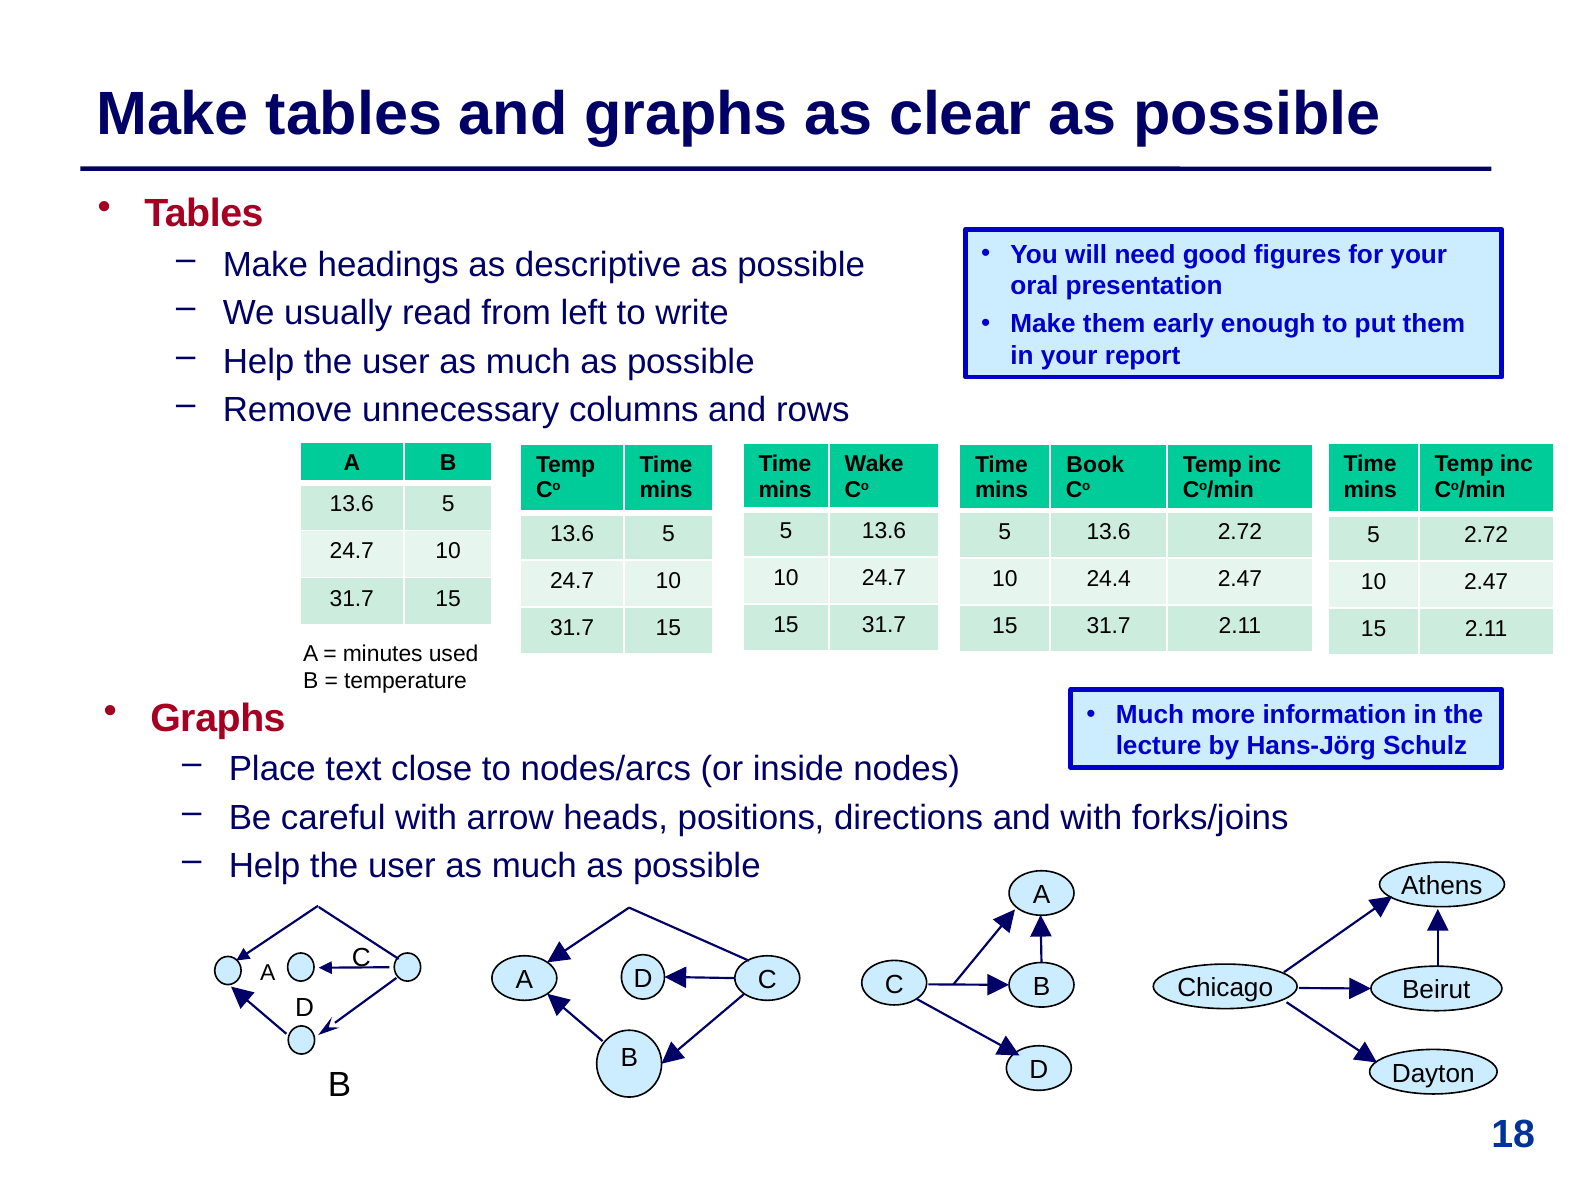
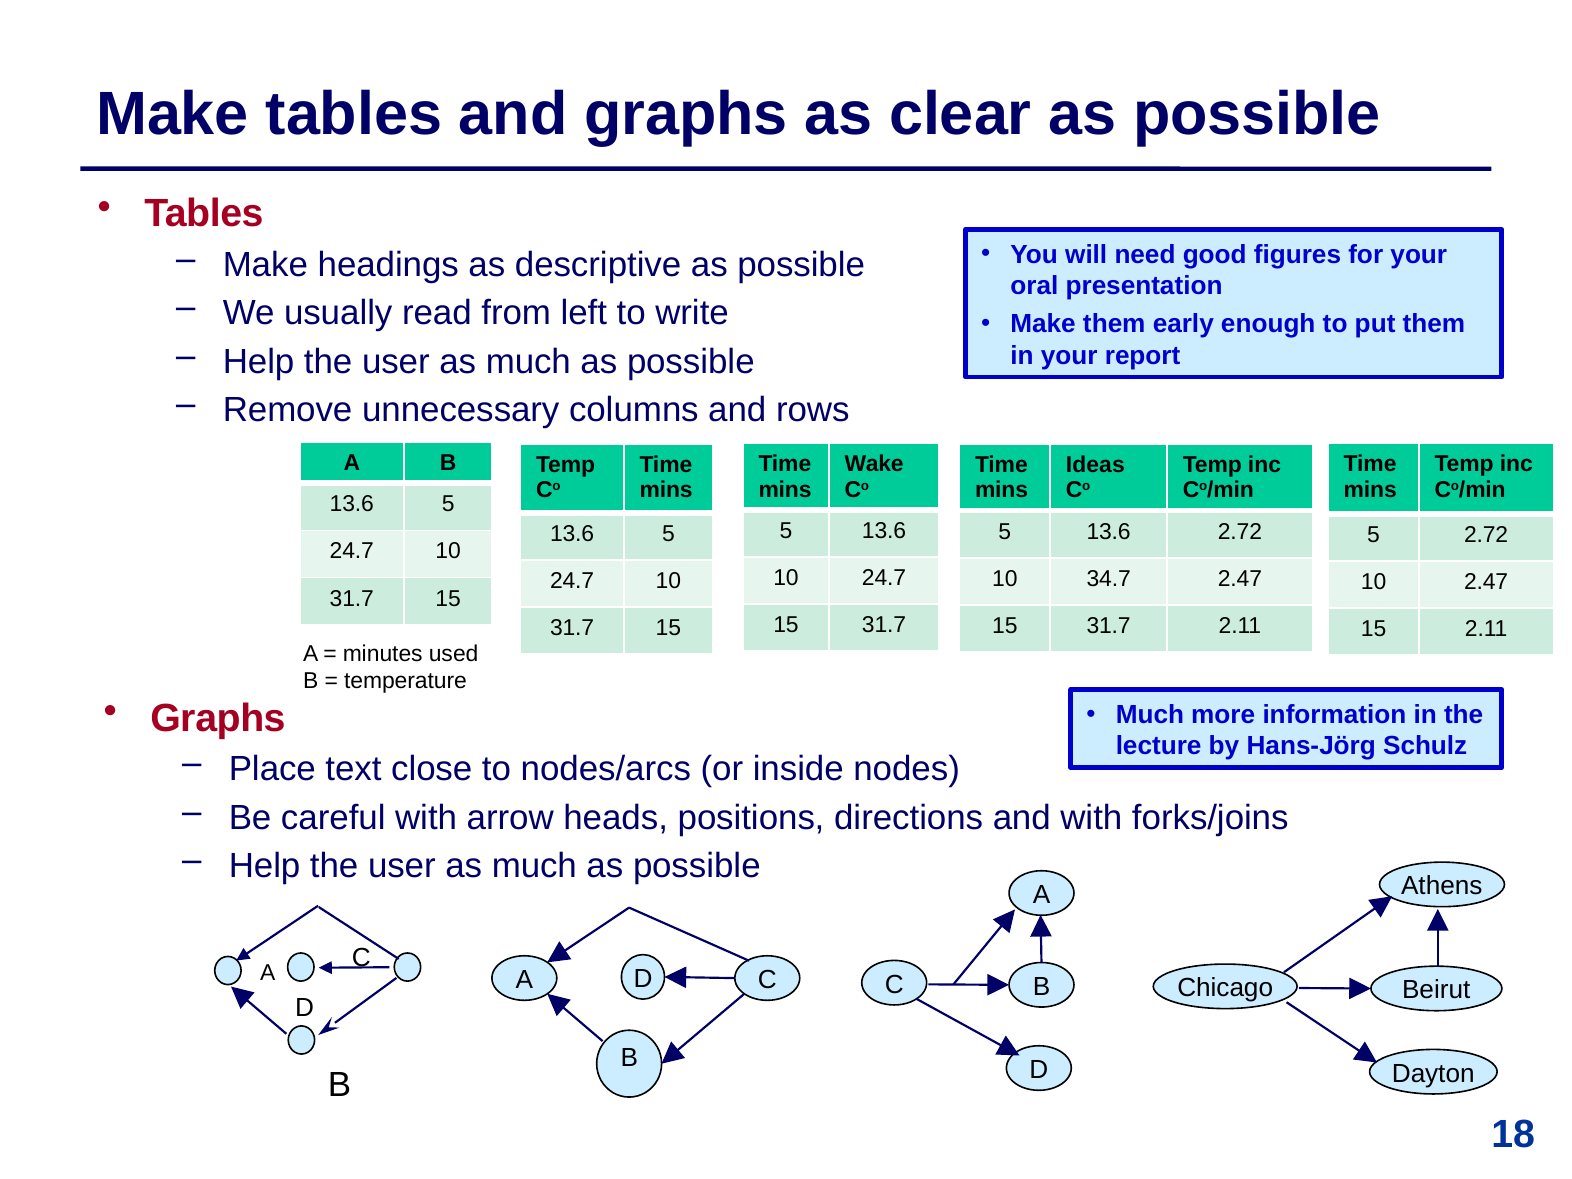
Book: Book -> Ideas (1095, 465)
24.4: 24.4 -> 34.7 (1109, 579)
